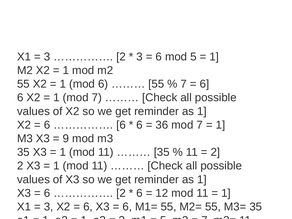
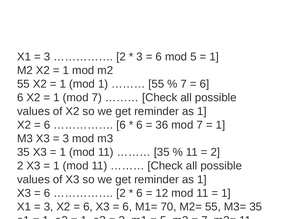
mod 6: 6 -> 1 (103, 84)
9: 9 -> 3 (66, 139)
M1= 55: 55 -> 70 (169, 207)
